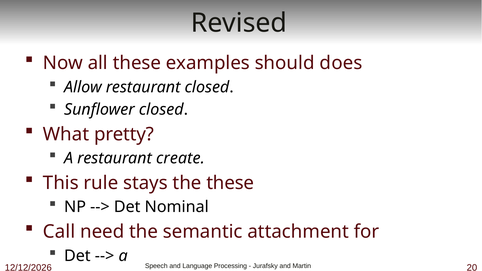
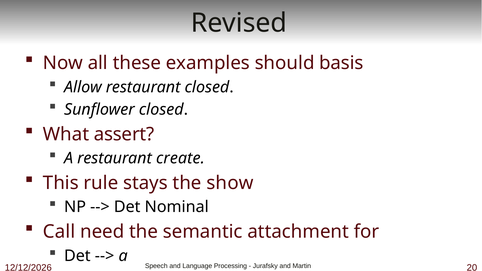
does: does -> basis (341, 63)
pretty: pretty -> assert (124, 134)
the these: these -> show (230, 183)
